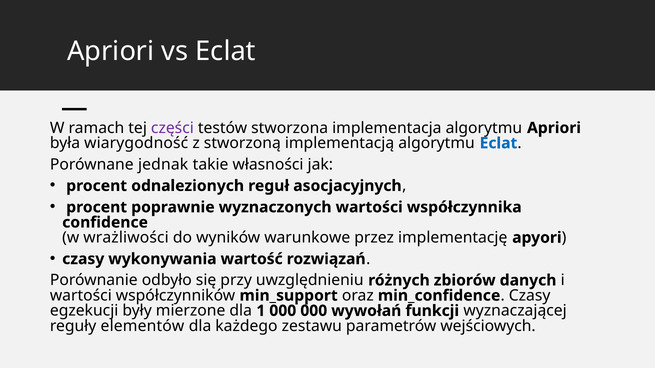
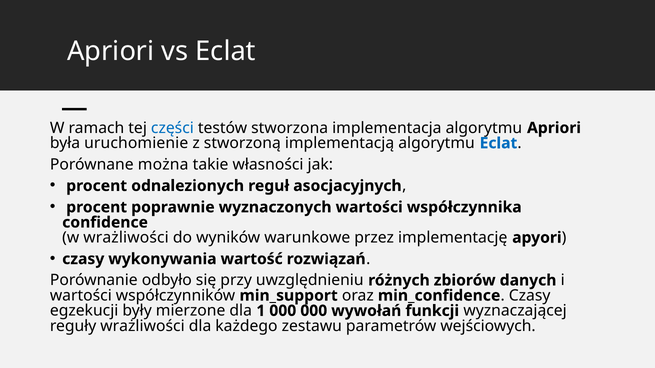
części colour: purple -> blue (172, 128)
wiarygodność: wiarygodność -> uruchomienie (136, 143)
jednak: jednak -> można (163, 165)
reguły elementów: elementów -> wrażliwości (143, 326)
